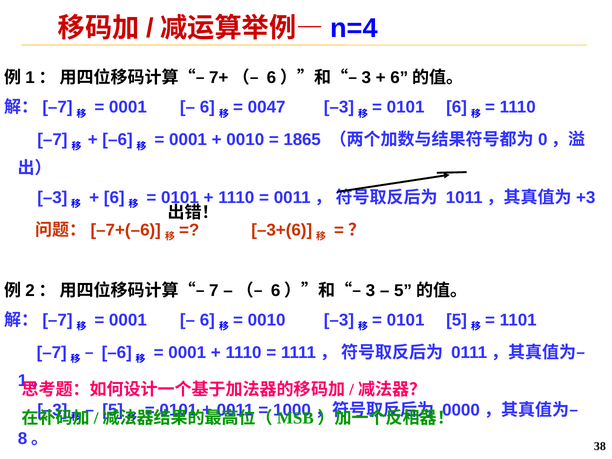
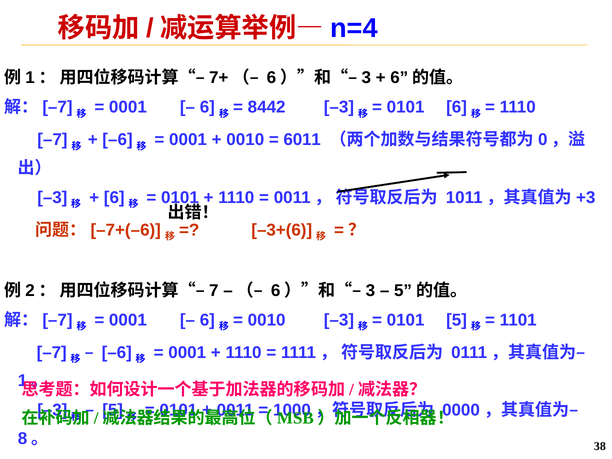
0047: 0047 -> 8442 (267, 107)
1865: 1865 -> 6011 (302, 140)
